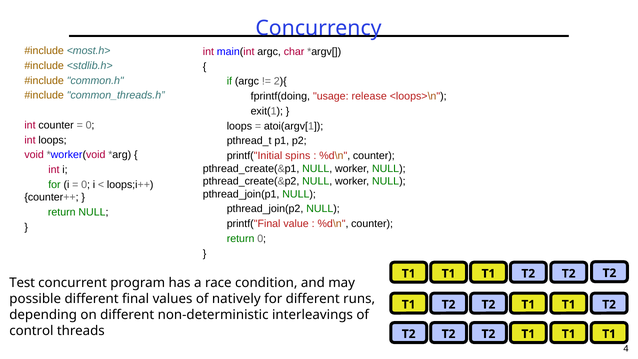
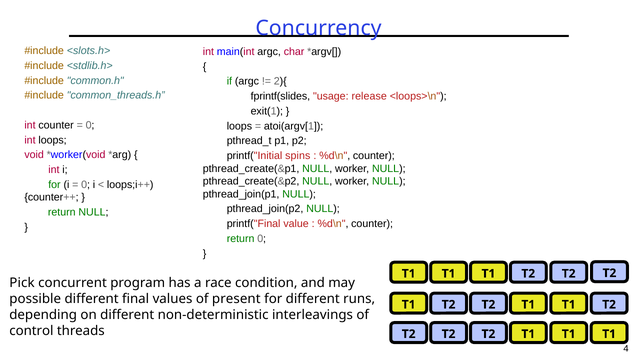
<most.h>: <most.h> -> <slots.h> (89, 51)
fprintf(doing: fprintf(doing -> fprintf(slides (280, 96)
Test: Test -> Pick (22, 283)
natively: natively -> present (236, 299)
